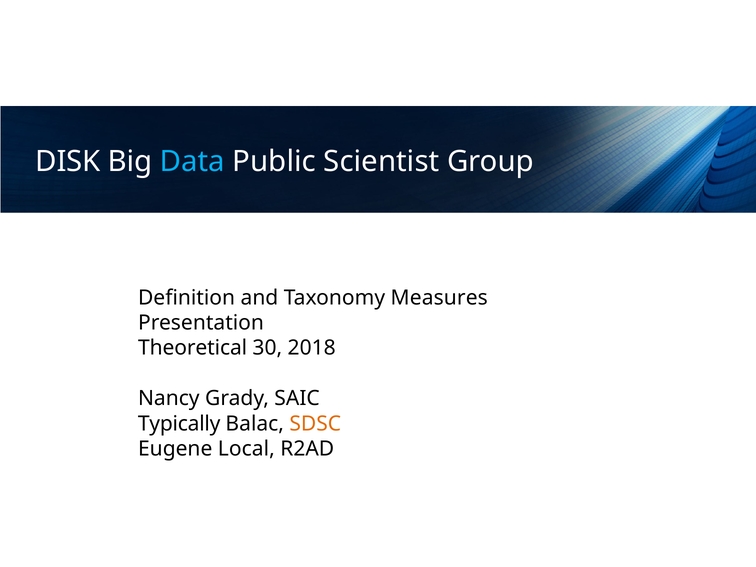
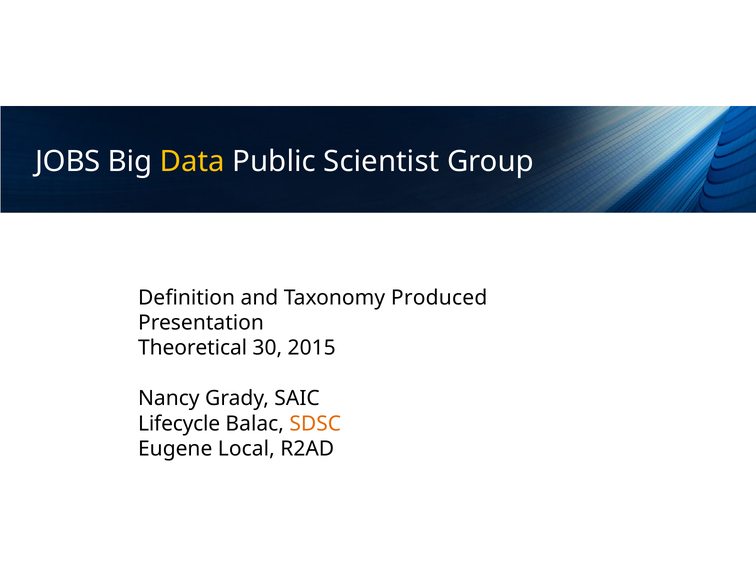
DISK: DISK -> JOBS (68, 162)
Data colour: light blue -> yellow (192, 162)
Measures: Measures -> Produced (439, 298)
2018: 2018 -> 2015 (312, 348)
Typically: Typically -> Lifecycle (179, 424)
